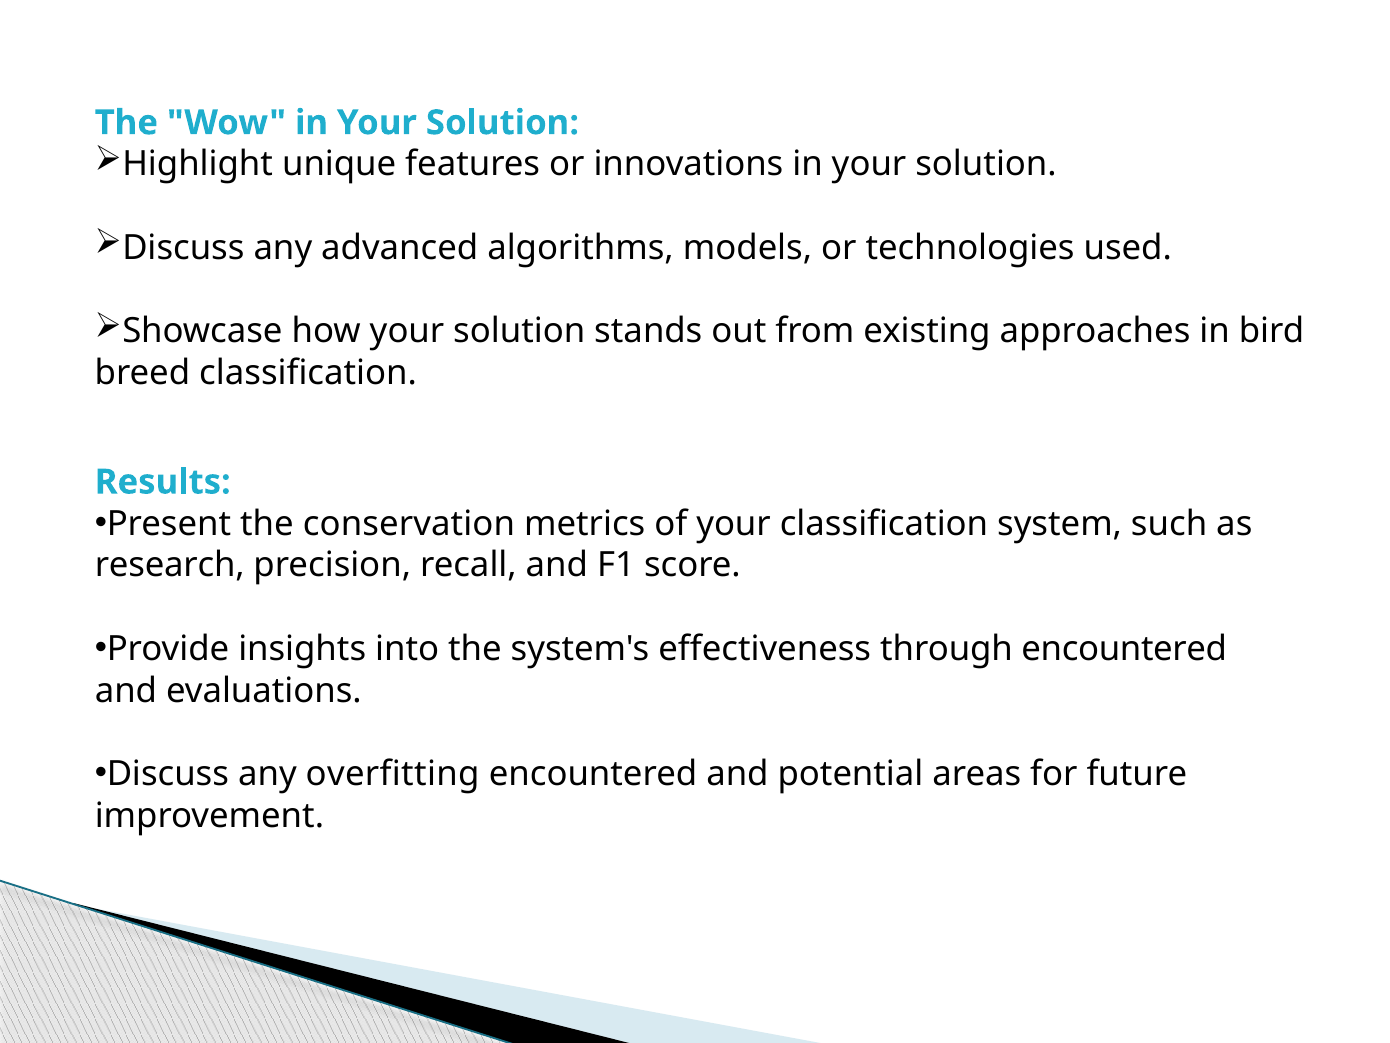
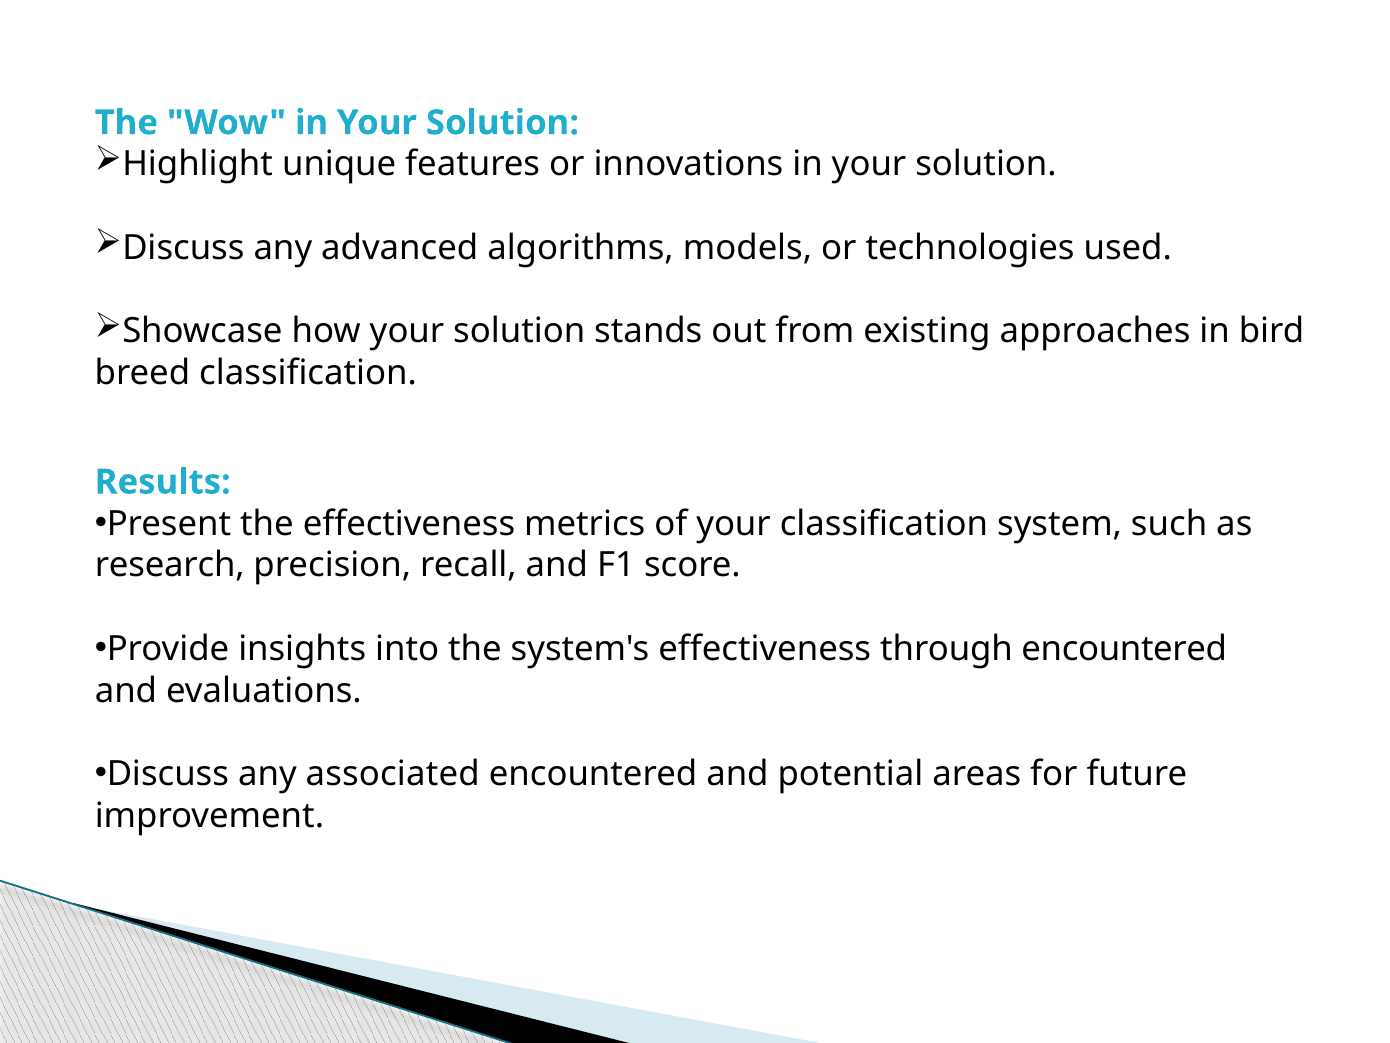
the conservation: conservation -> effectiveness (409, 524)
overfitting: overfitting -> associated (393, 774)
